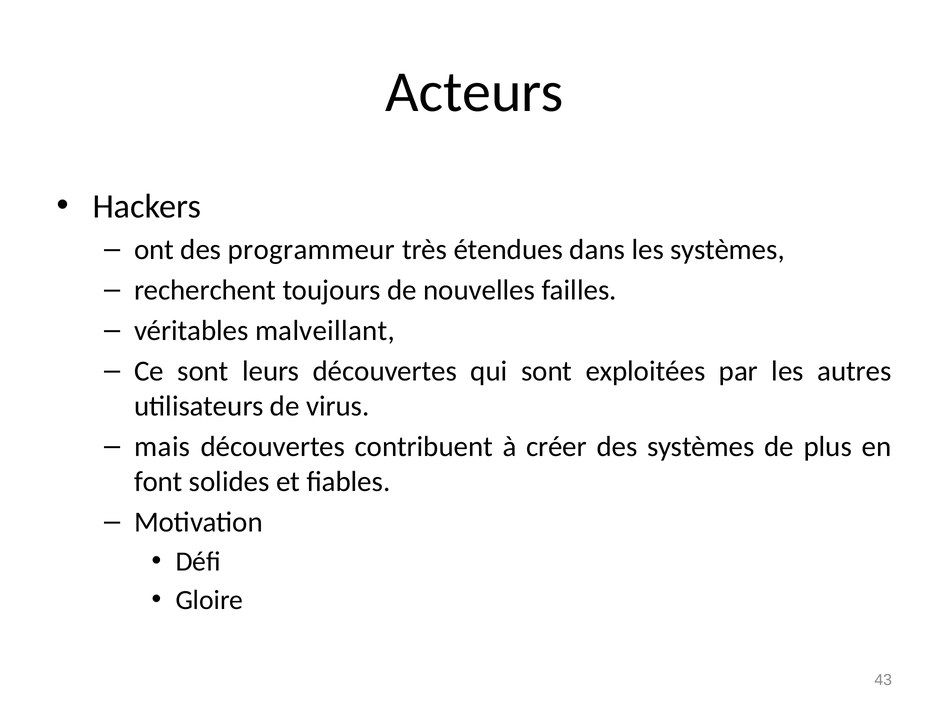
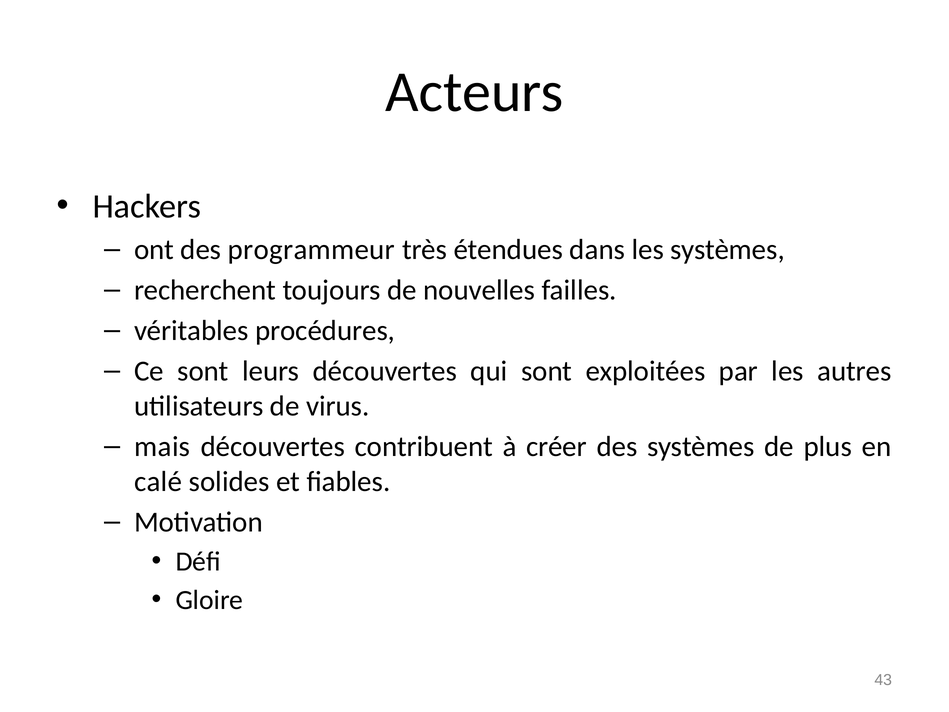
malveillant: malveillant -> procédures (325, 331)
font: font -> calé (158, 481)
